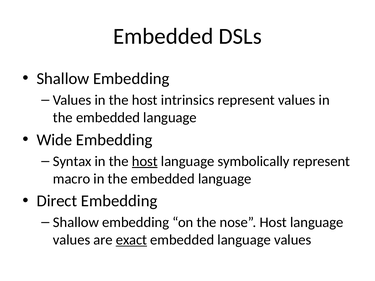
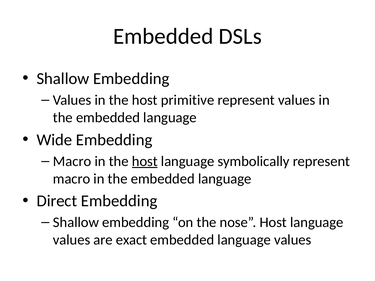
intrinsics: intrinsics -> primitive (188, 100)
Syntax: Syntax -> Macro (72, 161)
exact underline: present -> none (131, 240)
